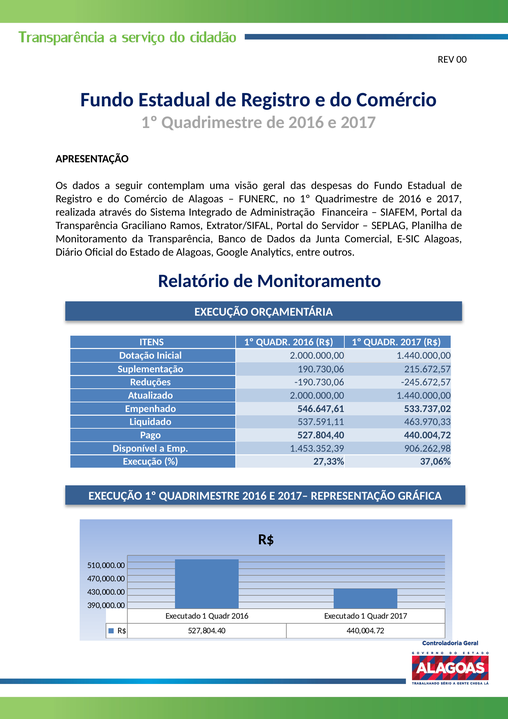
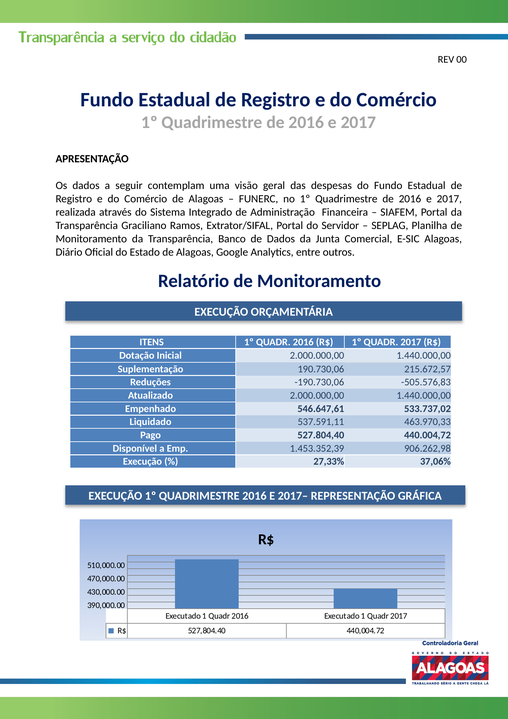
-245.672,57: -245.672,57 -> -505.576,83 (426, 382)
